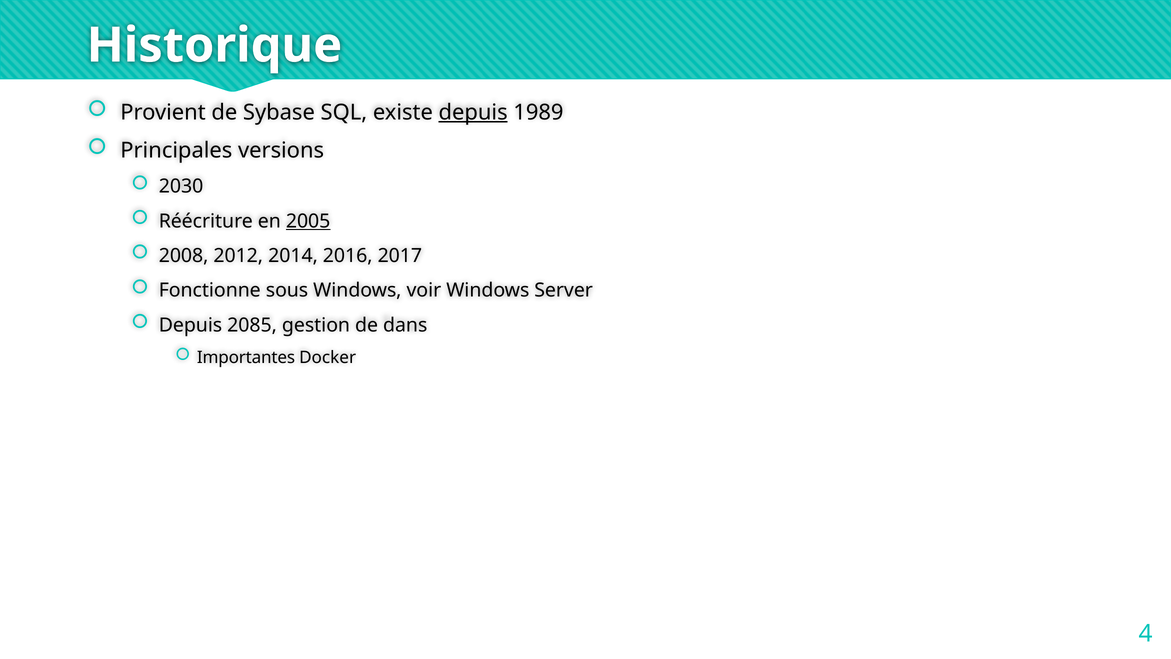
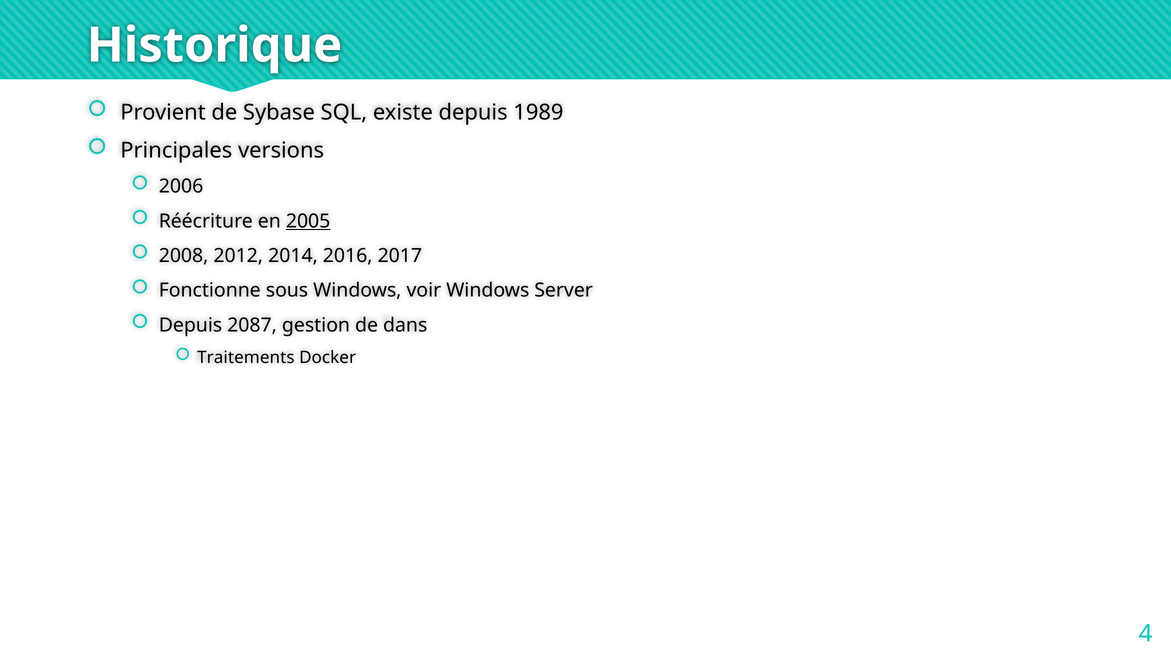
depuis underline: present -> none (473, 112)
2030: 2030 -> 2006 (181, 186)
2085: 2085 -> 2087 (252, 325)
Importantes: Importantes -> Traitements (246, 357)
